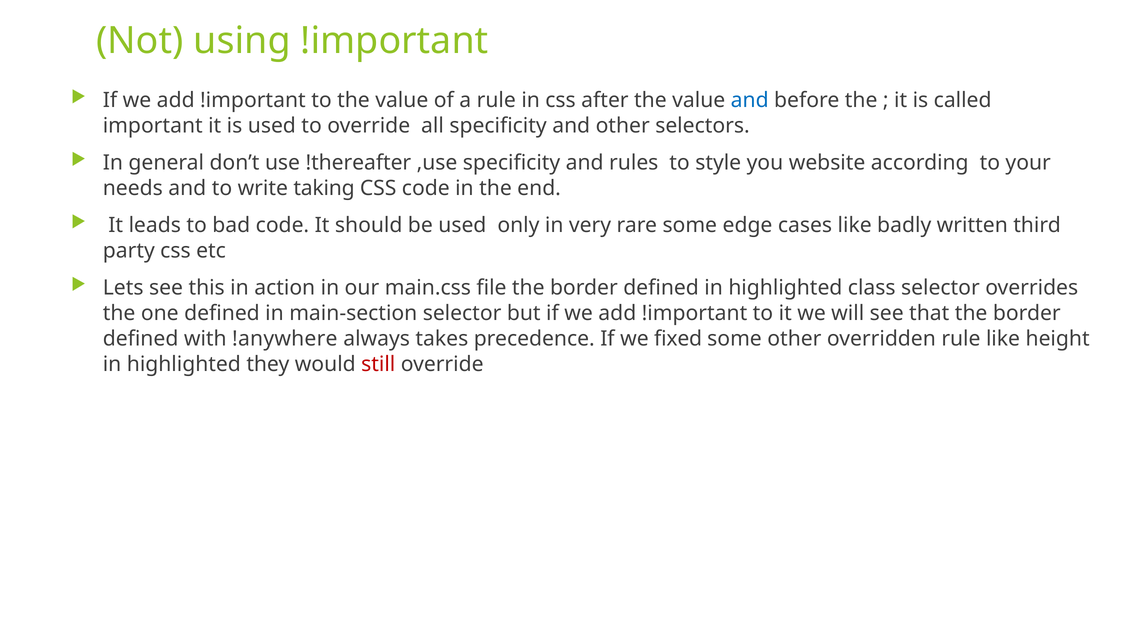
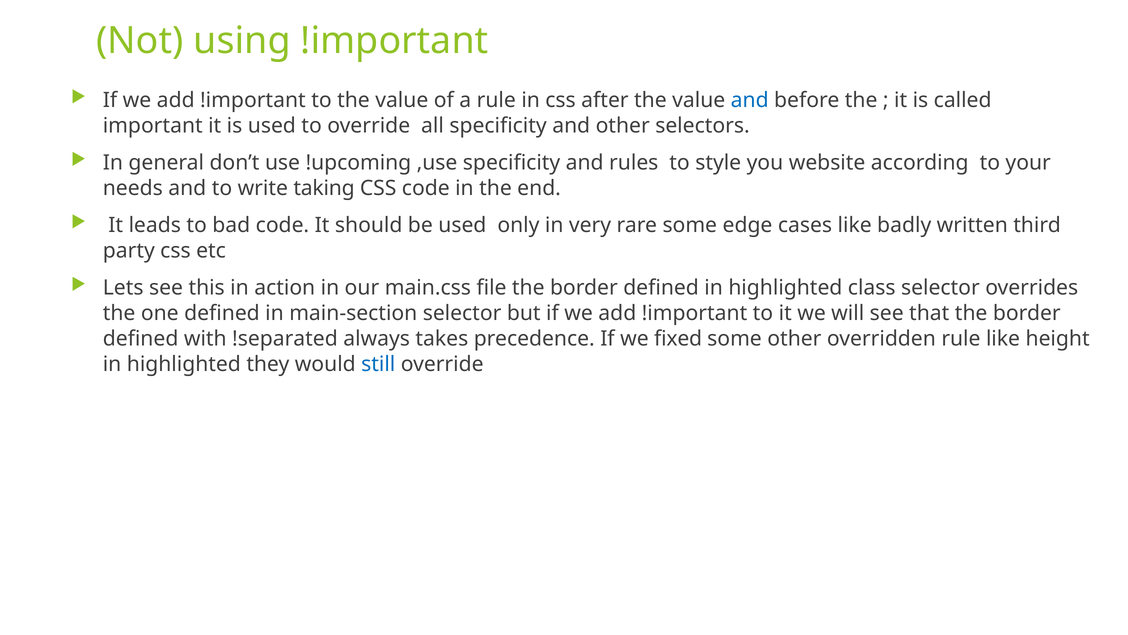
!thereafter: !thereafter -> !upcoming (358, 163)
!anywhere: !anywhere -> !separated (285, 338)
still colour: red -> blue (378, 364)
